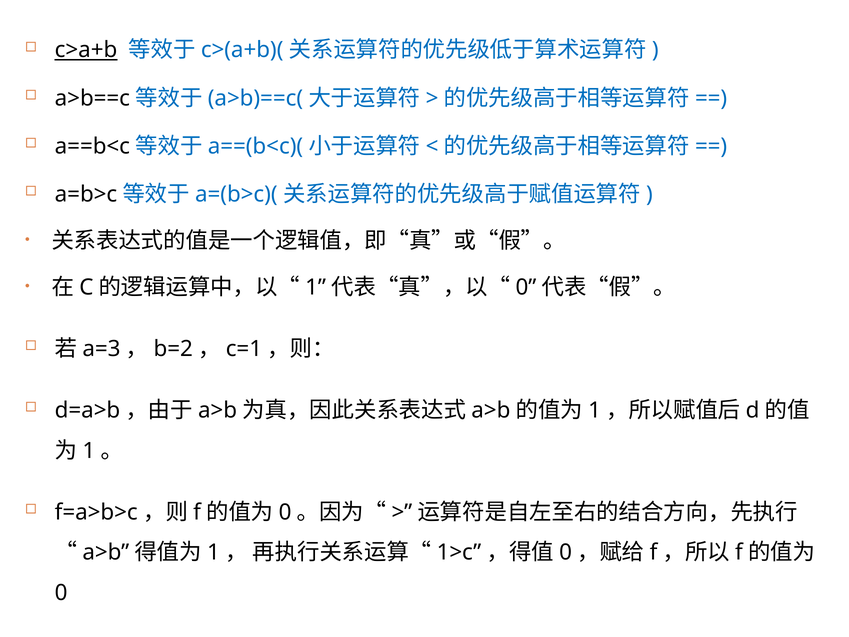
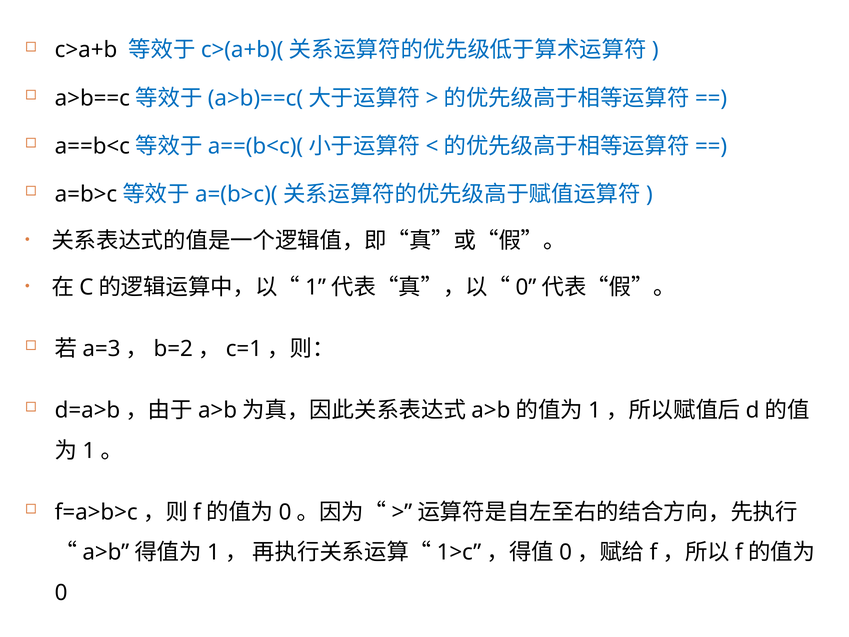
c>a+b underline: present -> none (86, 50)
